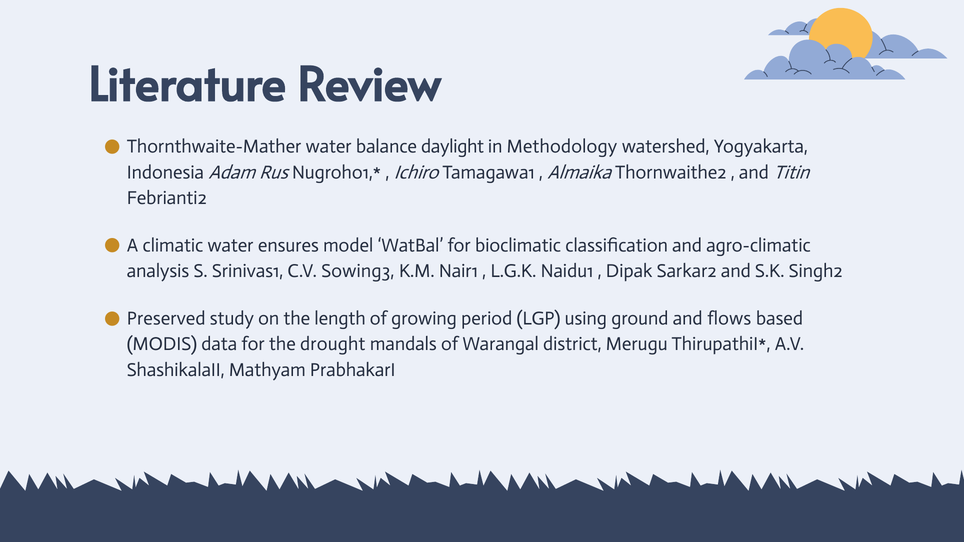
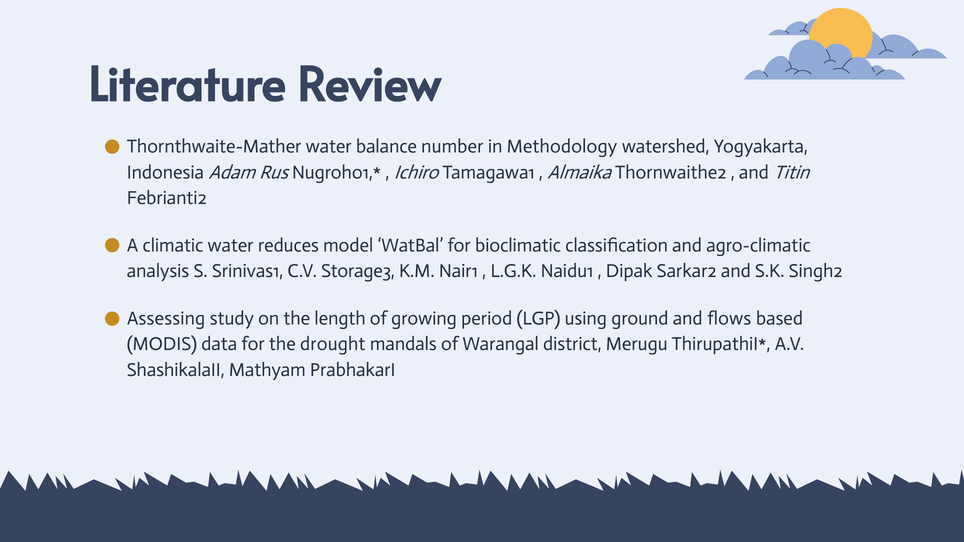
daylight: daylight -> number (452, 147)
ensures: ensures -> reduces (288, 246)
Sowing3: Sowing3 -> Storage3 (358, 271)
Preserved: Preserved -> Assessing (166, 319)
